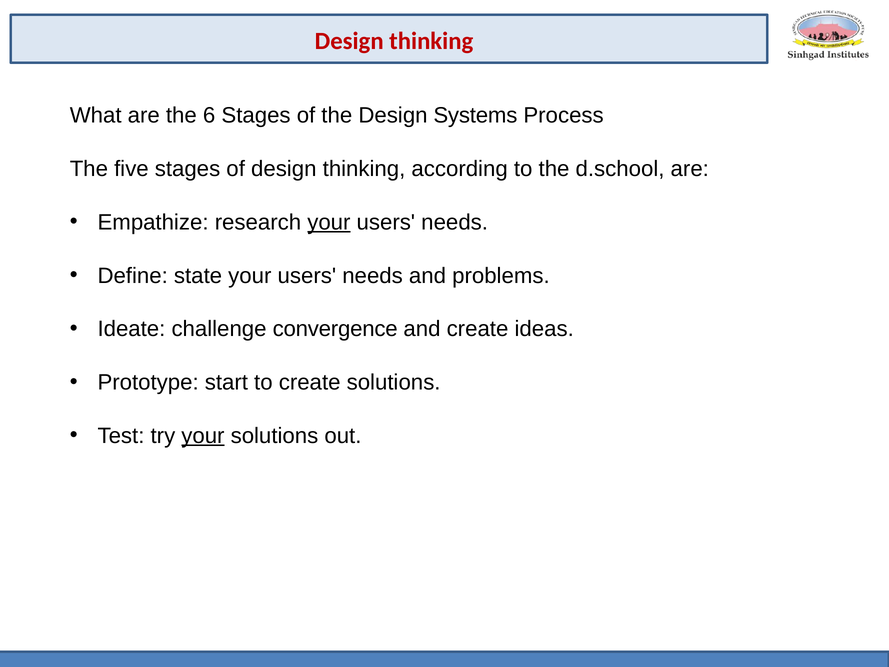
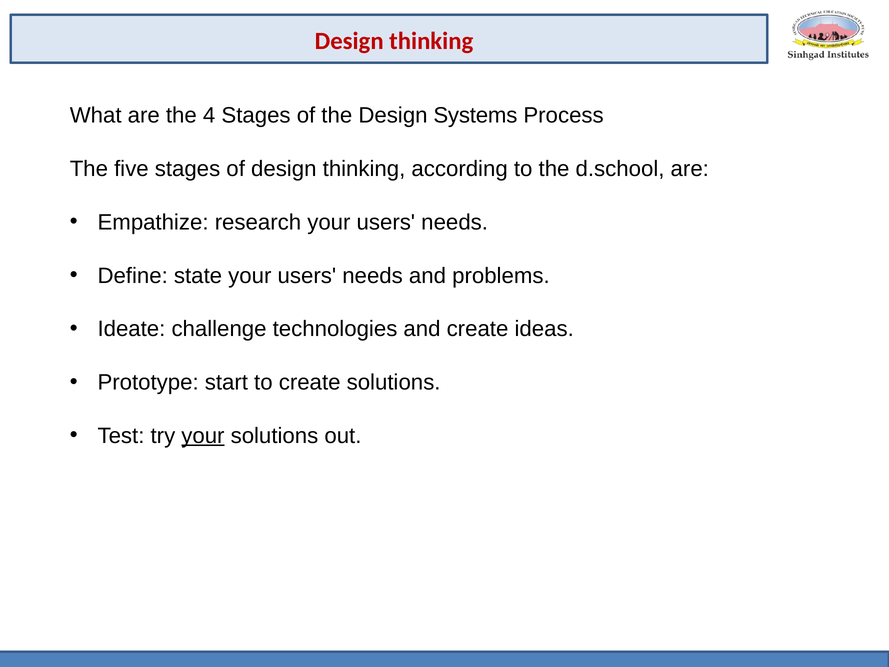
6: 6 -> 4 (209, 116)
your underline: present -> none (329, 222)
convergence: convergence -> technologies (335, 329)
